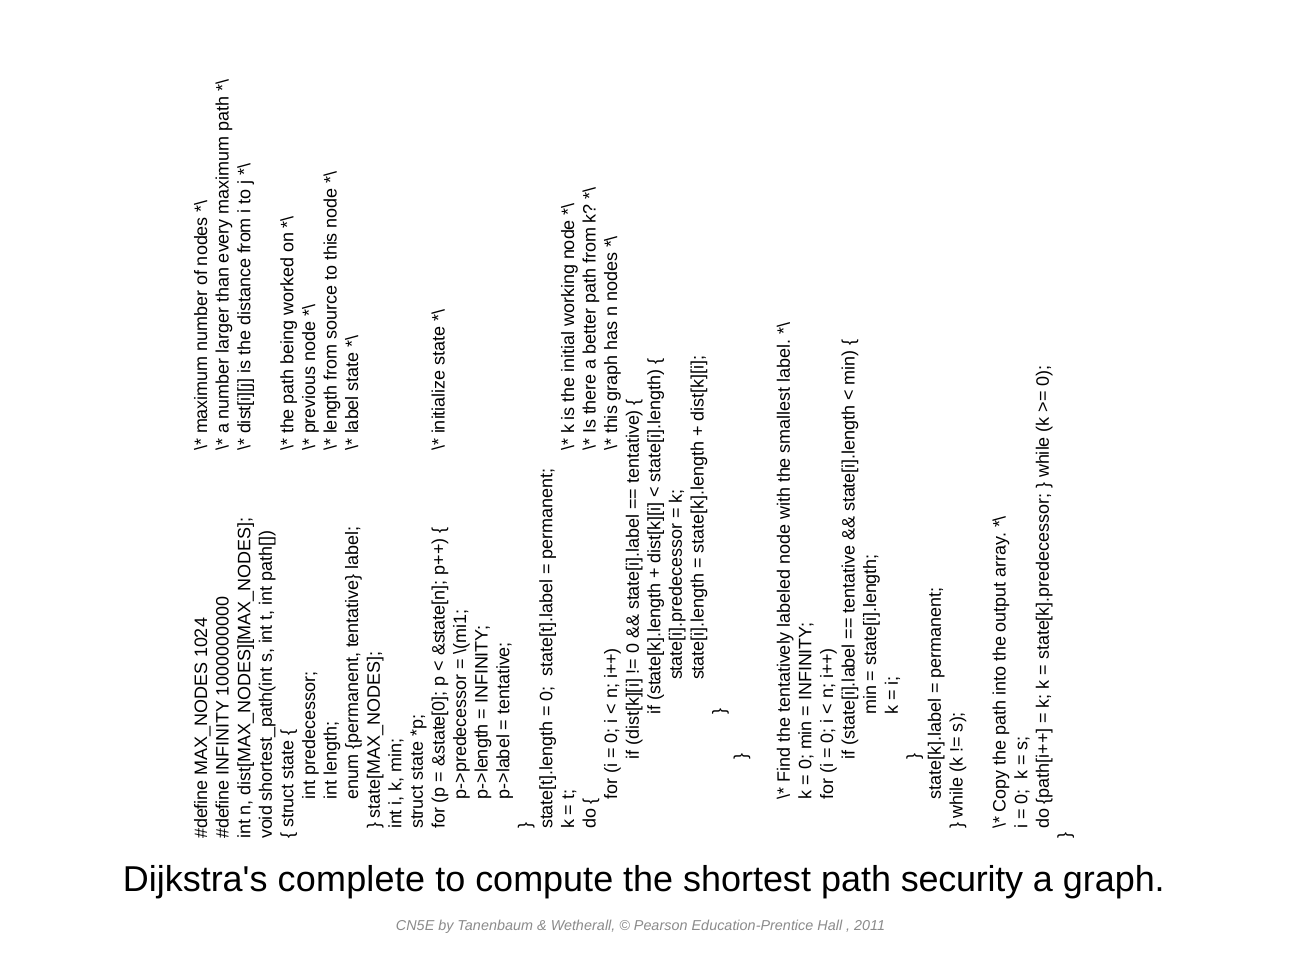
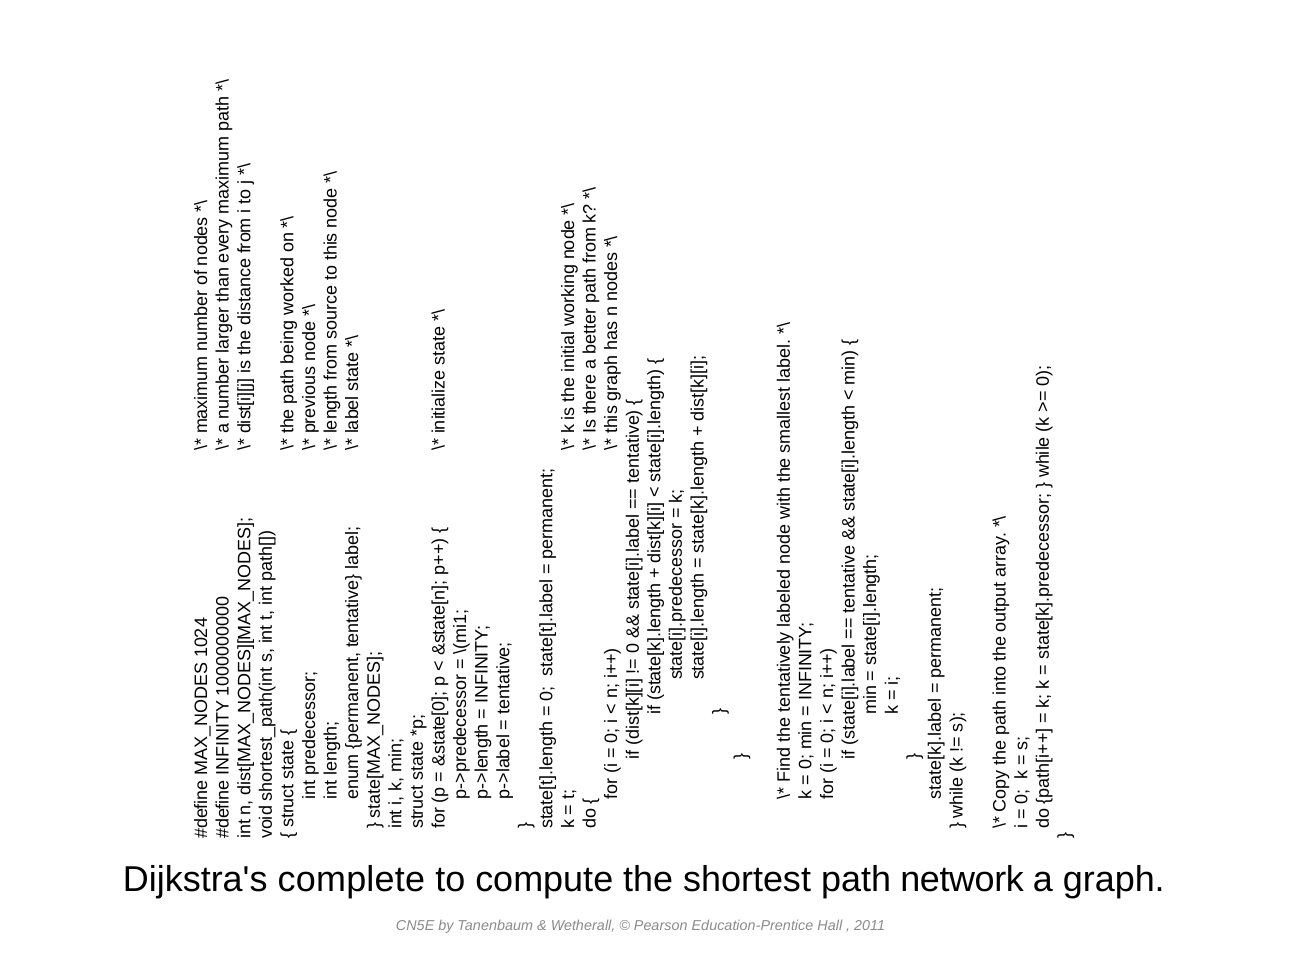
security: security -> network (962, 879)
